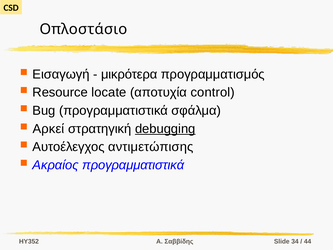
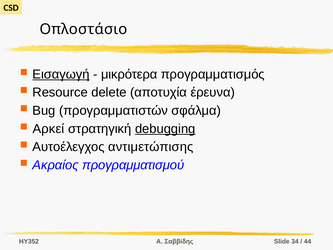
Εισαγωγή underline: none -> present (61, 74)
locate: locate -> delete (109, 92)
control: control -> έρευνα (213, 92)
Bug προγραμματιστικά: προγραμματιστικά -> προγραμματιστών (113, 110)
Ακραίος προγραμματιστικά: προγραμματιστικά -> προγραμματισμού (133, 165)
